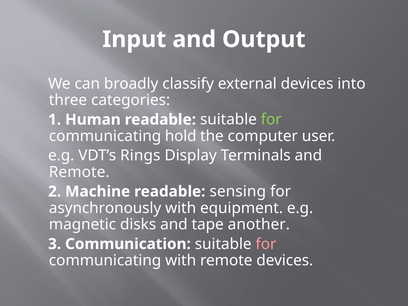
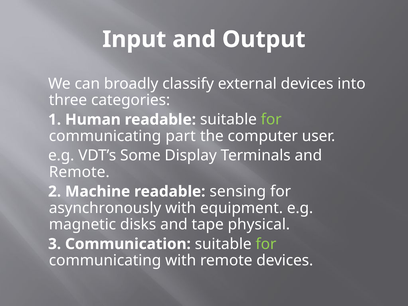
hold: hold -> part (181, 136)
Rings: Rings -> Some (140, 156)
another: another -> physical (259, 225)
for colour: pink -> light green (266, 244)
